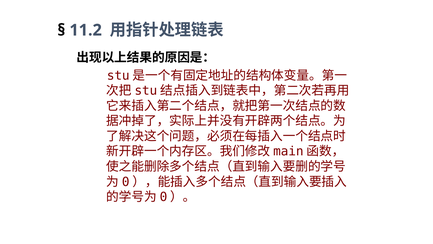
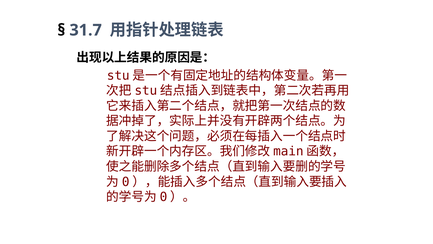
11.2: 11.2 -> 31.7 (86, 30)
